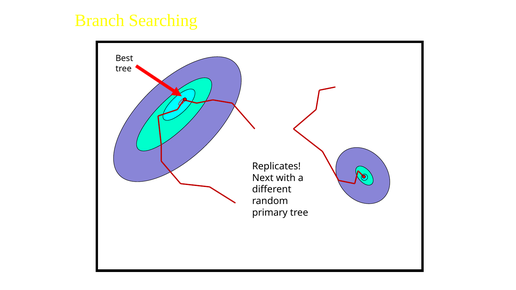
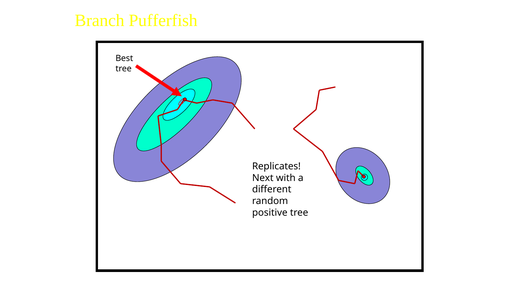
Searching: Searching -> Pufferfish (163, 21)
primary: primary -> positive (270, 213)
